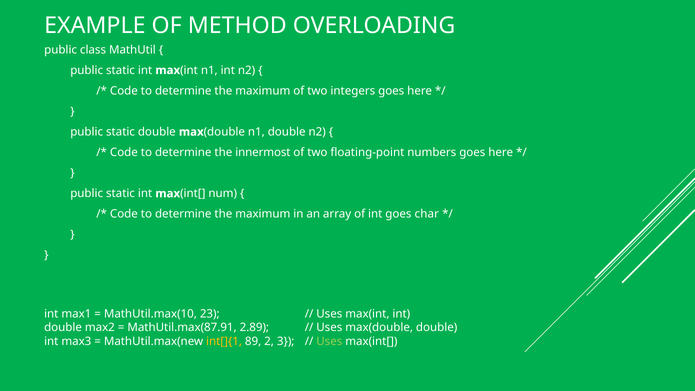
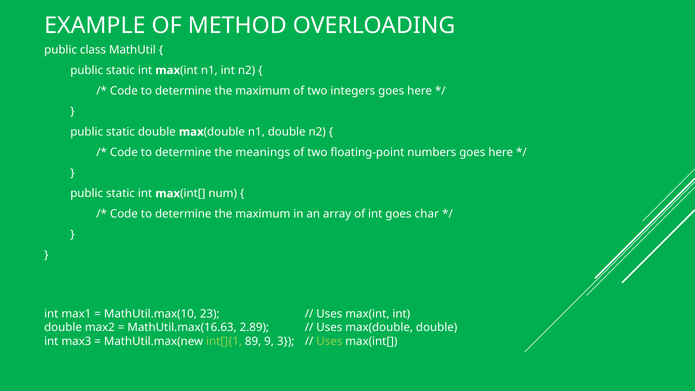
innermost: innermost -> meanings (263, 152)
MathUtil.max(87.91: MathUtil.max(87.91 -> MathUtil.max(16.63 (182, 328)
int[]{1 colour: yellow -> light green (224, 341)
2: 2 -> 9 (269, 341)
